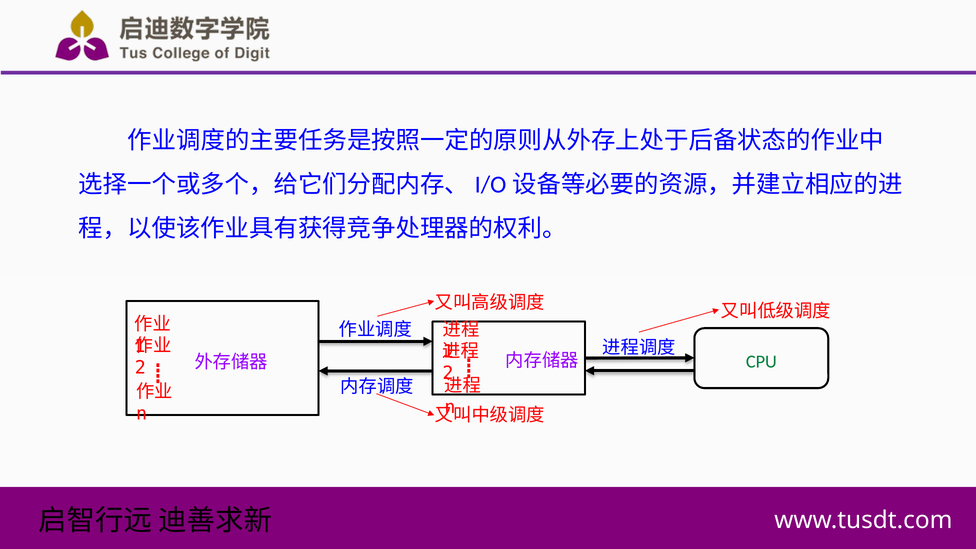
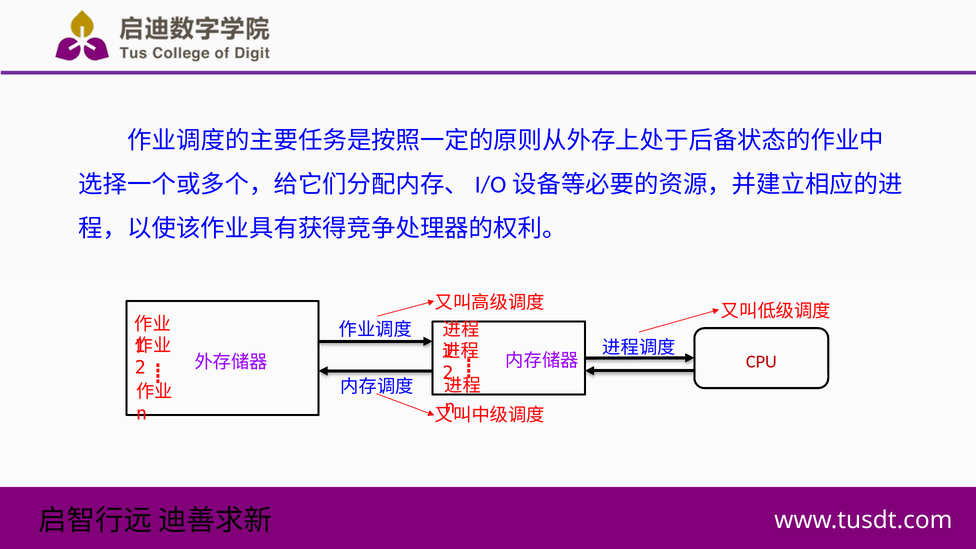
CPU colour: green -> red (761, 362)
